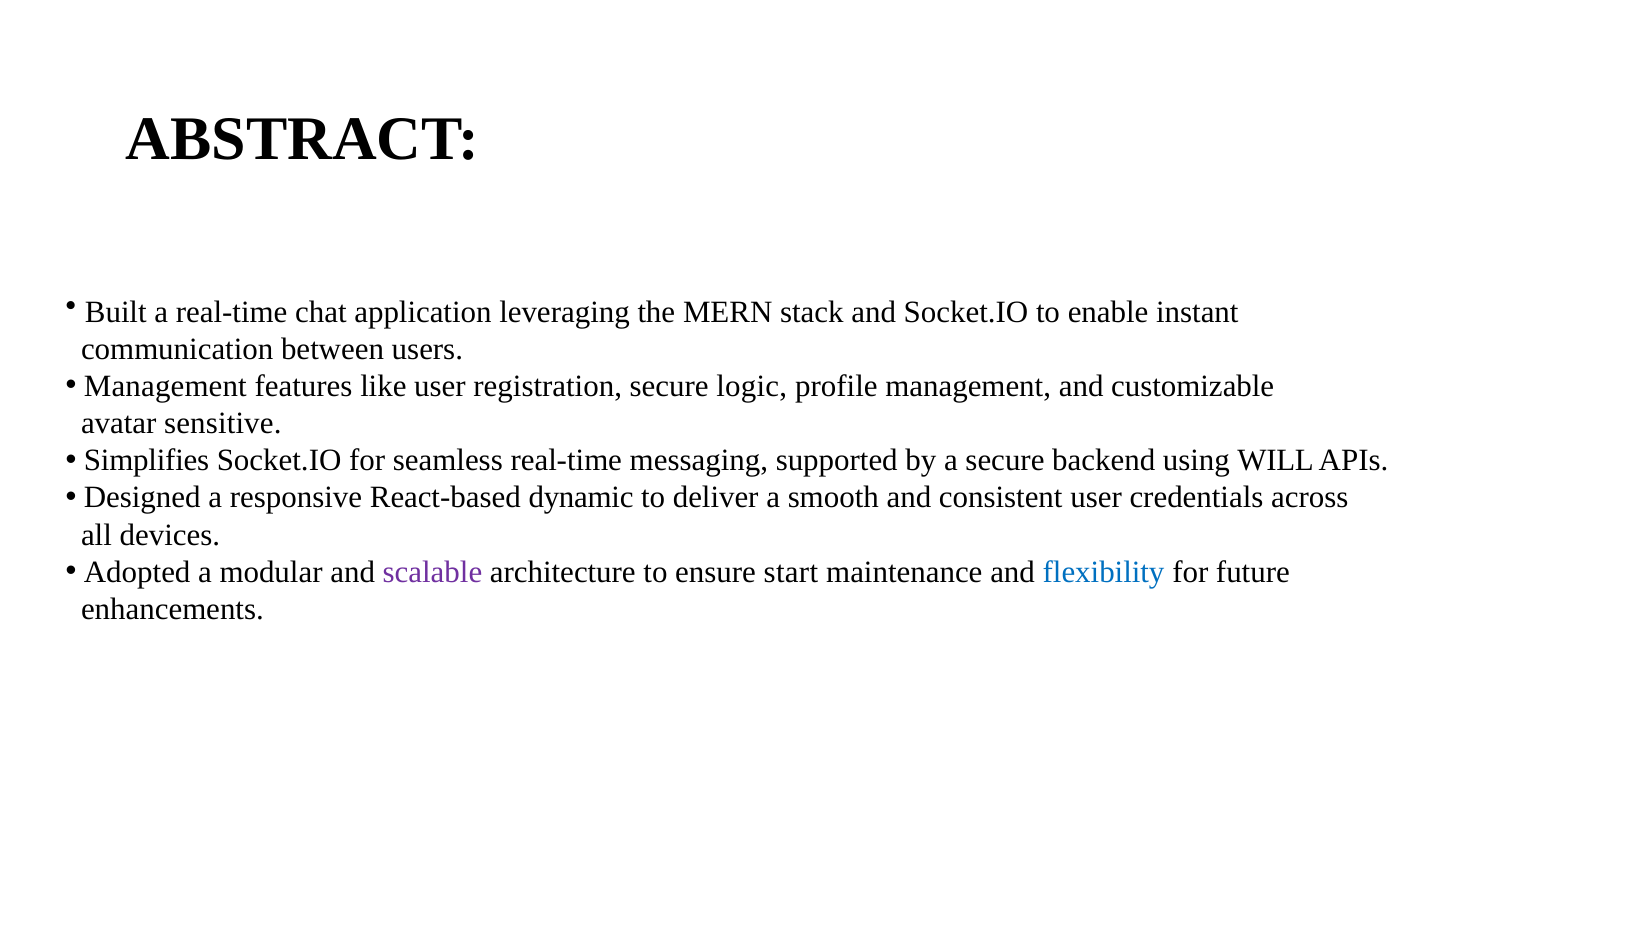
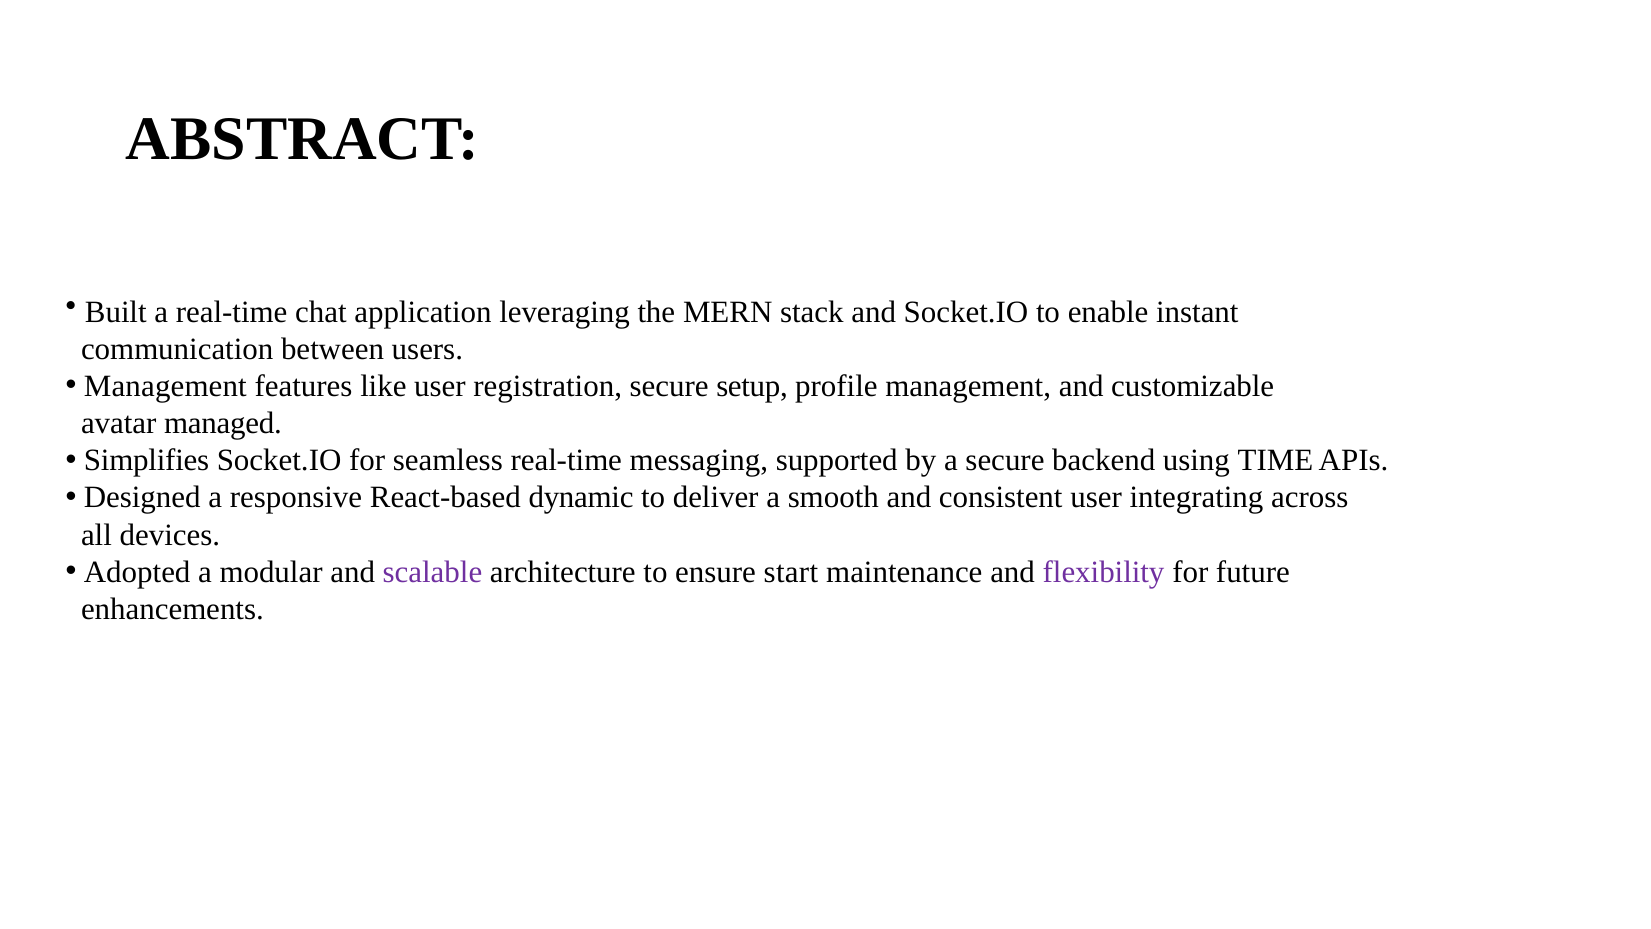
logic: logic -> setup (752, 386)
sensitive: sensitive -> managed (223, 423)
WILL: WILL -> TIME (1275, 460)
credentials: credentials -> integrating (1196, 497)
flexibility colour: blue -> purple (1104, 572)
